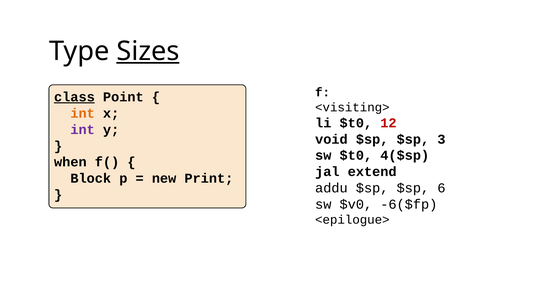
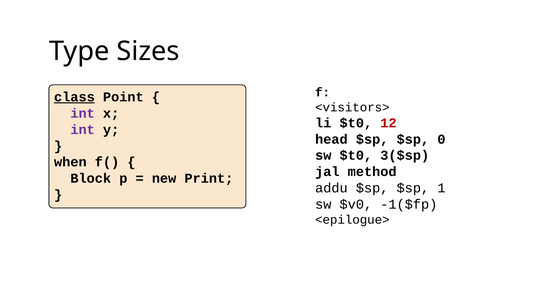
Sizes underline: present -> none (148, 51)
<visiting>: <visiting> -> <visitors> (352, 107)
int colour: orange -> purple (83, 113)
void: void -> head (331, 139)
3: 3 -> 0 (441, 139)
4($sp: 4($sp -> 3($sp (405, 156)
extend: extend -> method (372, 172)
6: 6 -> 1 (441, 188)
-6($fp: -6($fp -> -1($fp (409, 205)
